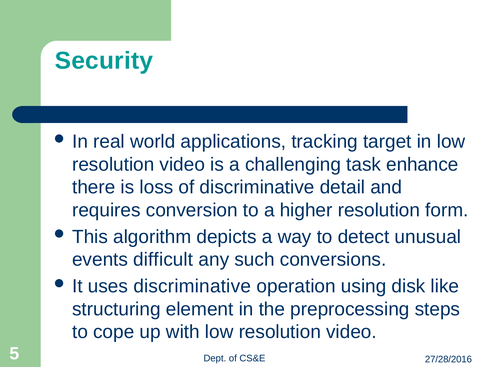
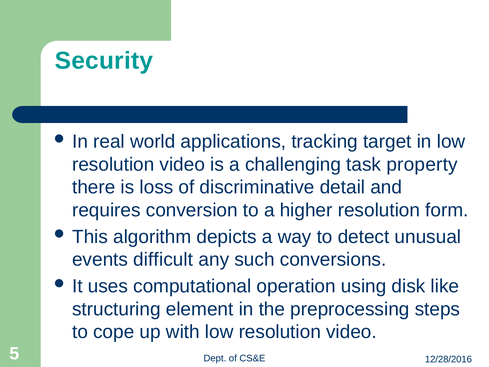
enhance: enhance -> property (422, 164)
uses discriminative: discriminative -> computational (192, 286)
27/28/2016: 27/28/2016 -> 12/28/2016 (448, 359)
